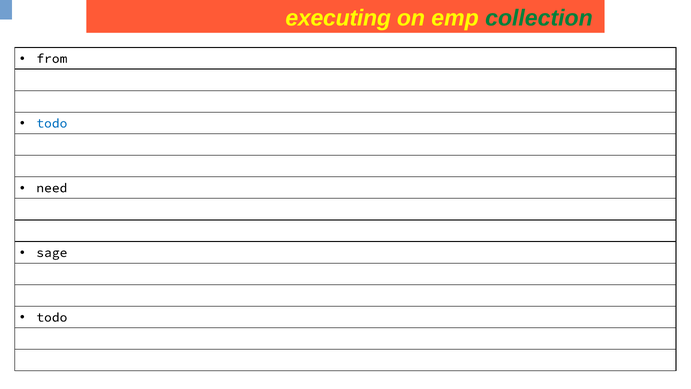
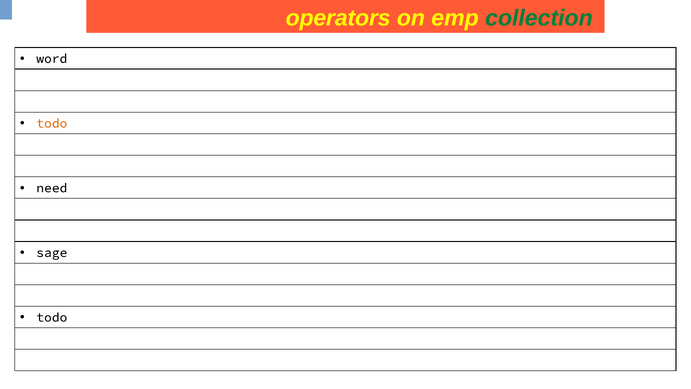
executing: executing -> operators (338, 18)
from: from -> word (52, 59)
todo colour: blue -> orange (52, 123)
